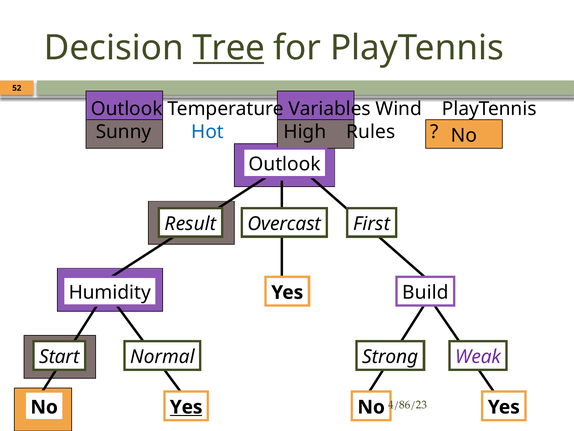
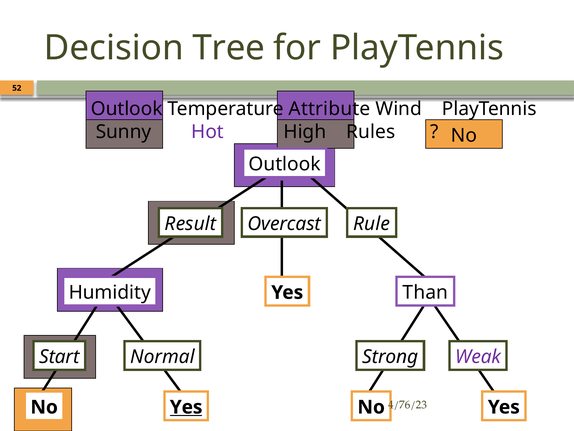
Tree underline: present -> none (229, 48)
Variables: Variables -> Attribute (329, 109)
Hot colour: blue -> purple (208, 132)
First: First -> Rule (372, 223)
Build: Build -> Than (425, 292)
4/86/23: 4/86/23 -> 4/76/23 (408, 404)
